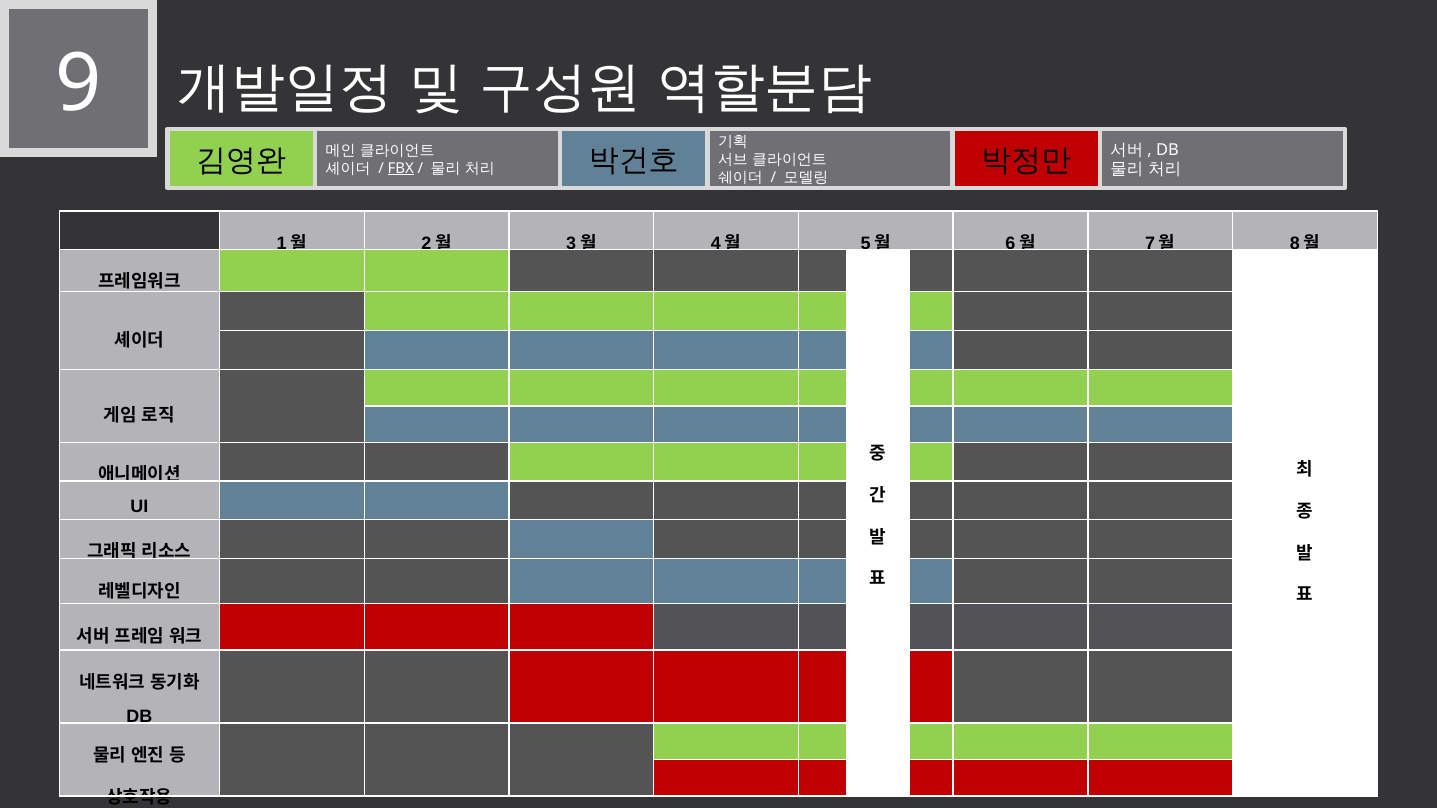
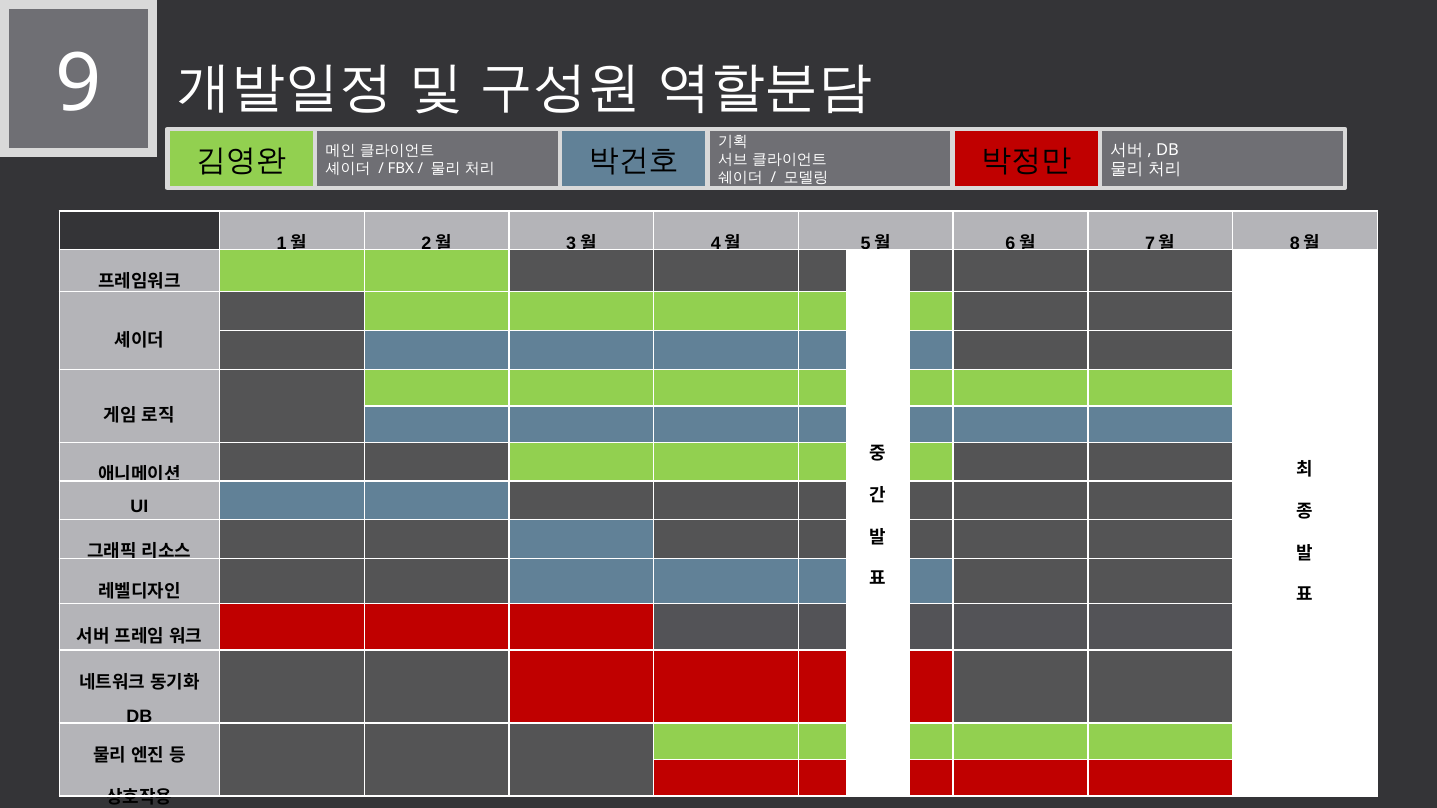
FBX underline: present -> none (401, 169)
